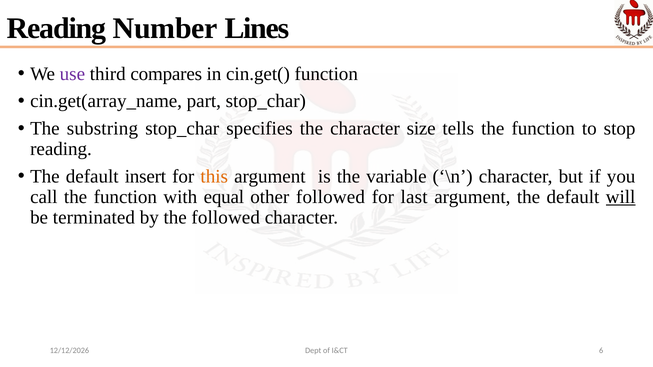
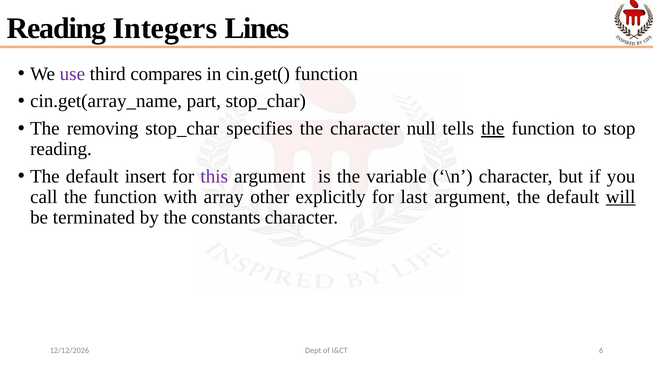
Number: Number -> Integers (165, 28)
substring: substring -> removing (103, 129)
size: size -> null (421, 129)
the underline: none -> present (493, 129)
this colour: orange -> purple (214, 177)
equal: equal -> array (224, 197)
other followed: followed -> explicitly (331, 197)
the followed: followed -> constants (226, 218)
